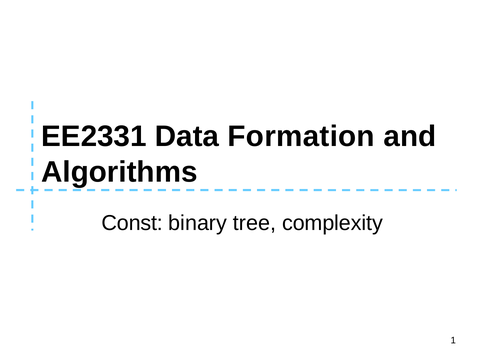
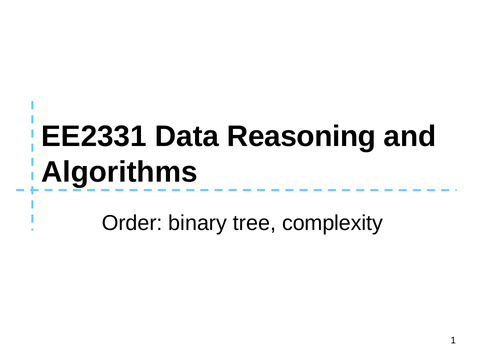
Formation: Formation -> Reasoning (301, 136)
Const: Const -> Order (132, 223)
